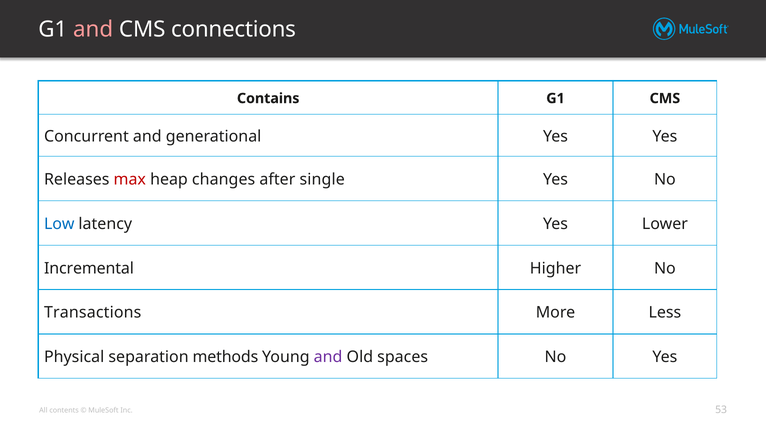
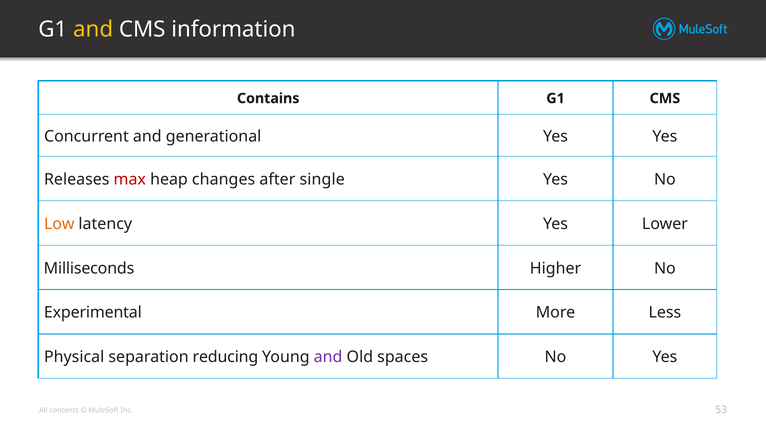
and colour: pink -> yellow (93, 29)
connections: connections -> information (233, 29)
Low colour: blue -> orange (59, 224)
Incremental: Incremental -> Milliseconds (89, 268)
Transactions: Transactions -> Experimental (93, 313)
methods: methods -> reducing (225, 357)
